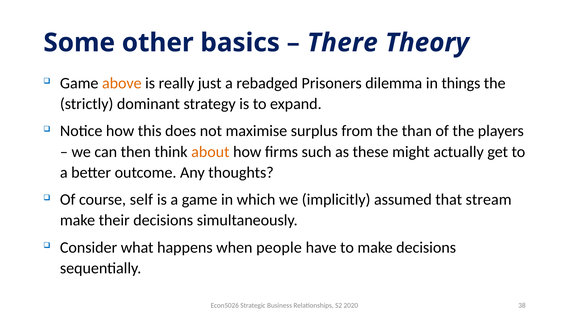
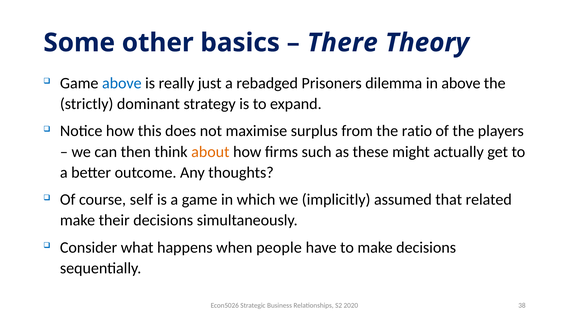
above colour: orange -> blue (122, 83)
in things: things -> above (461, 83)
than: than -> ratio (417, 131)
stream: stream -> related (489, 200)
